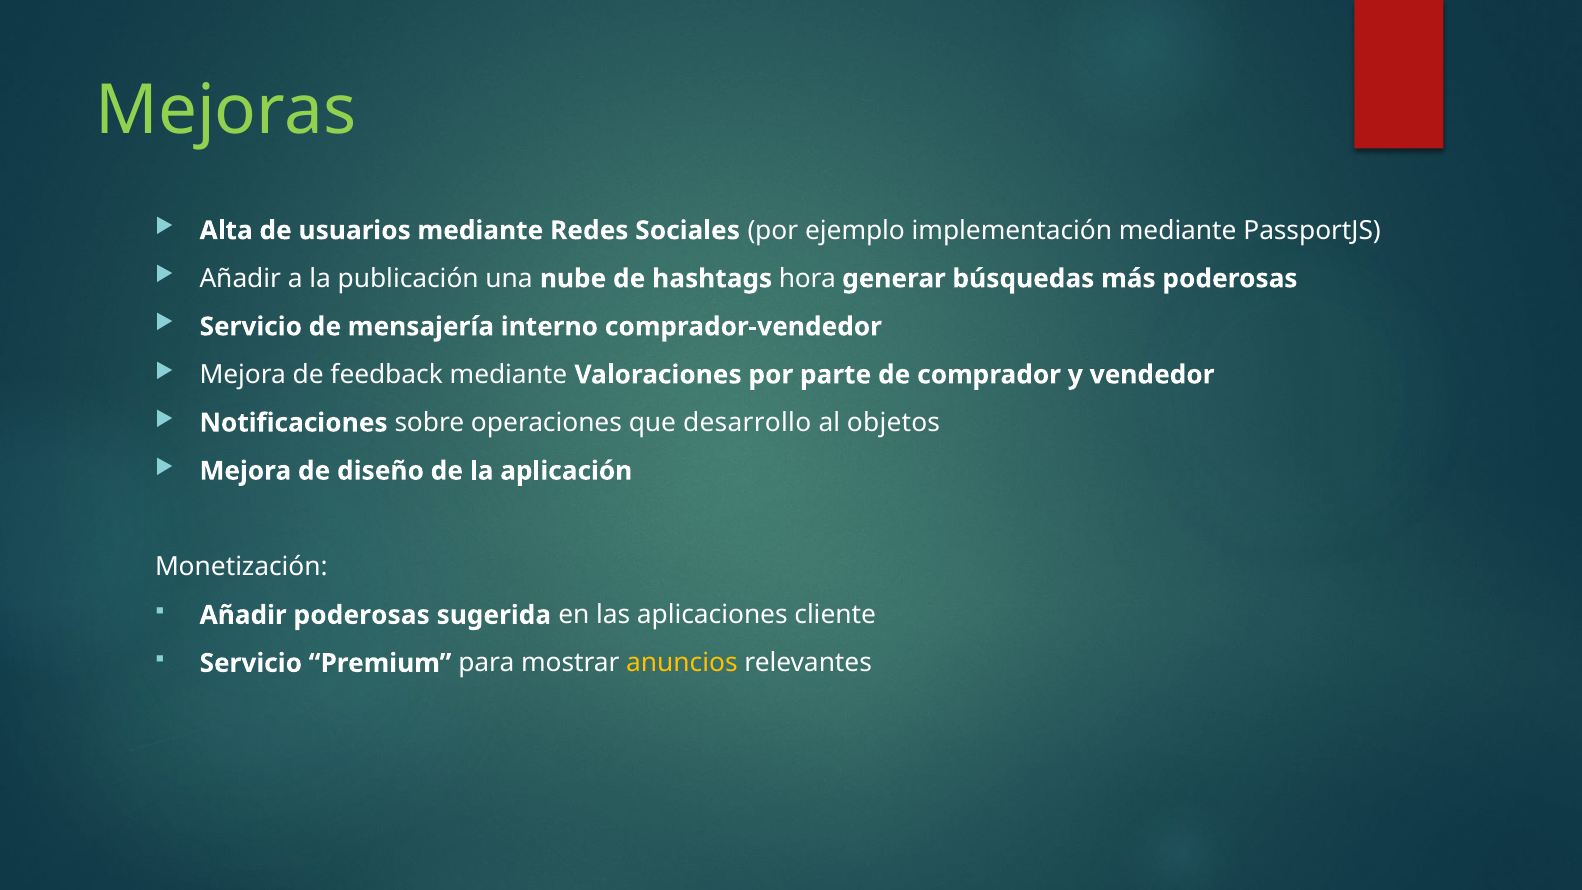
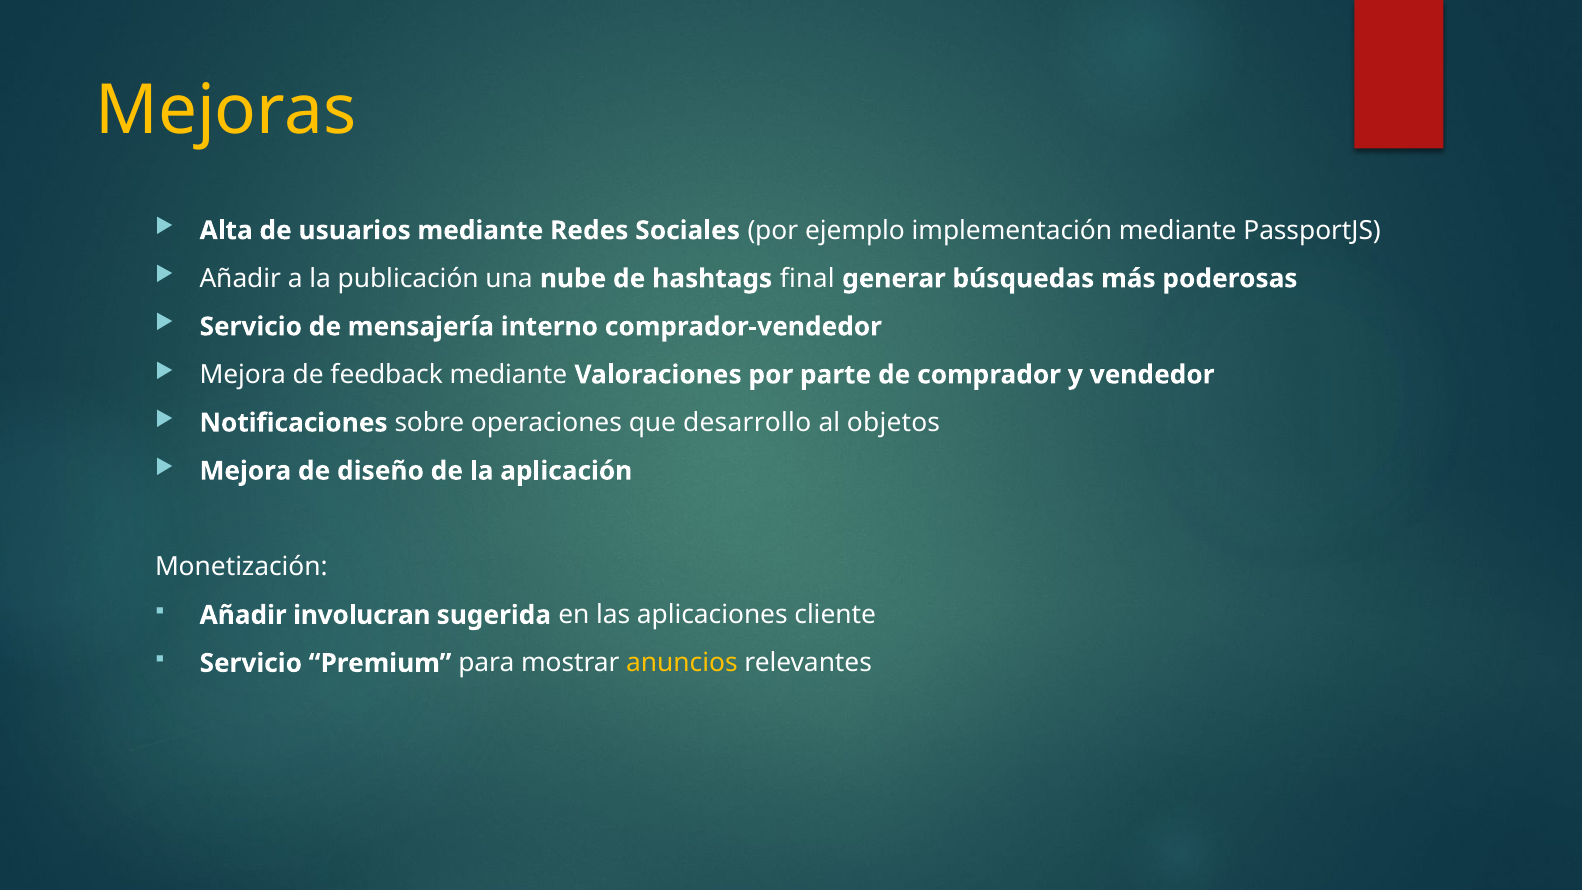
Mejoras colour: light green -> yellow (226, 111)
hora: hora -> final (807, 279)
Añadir poderosas: poderosas -> involucran (362, 615)
